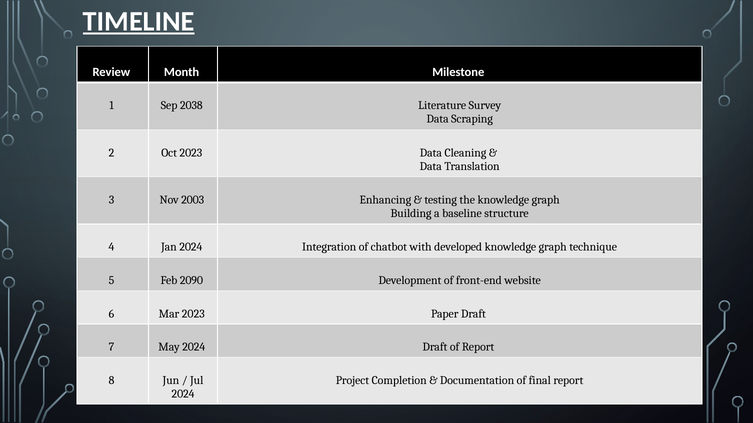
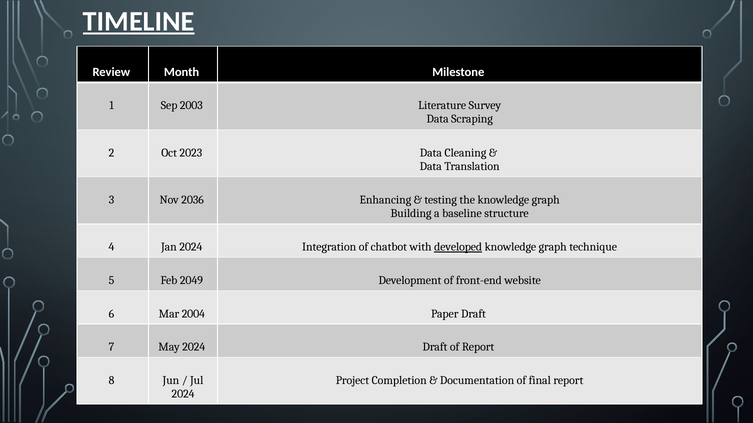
2038: 2038 -> 2003 (191, 106)
2003: 2003 -> 2036 (193, 200)
developed underline: none -> present (458, 247)
2090: 2090 -> 2049 (191, 281)
Mar 2023: 2023 -> 2004 (193, 314)
